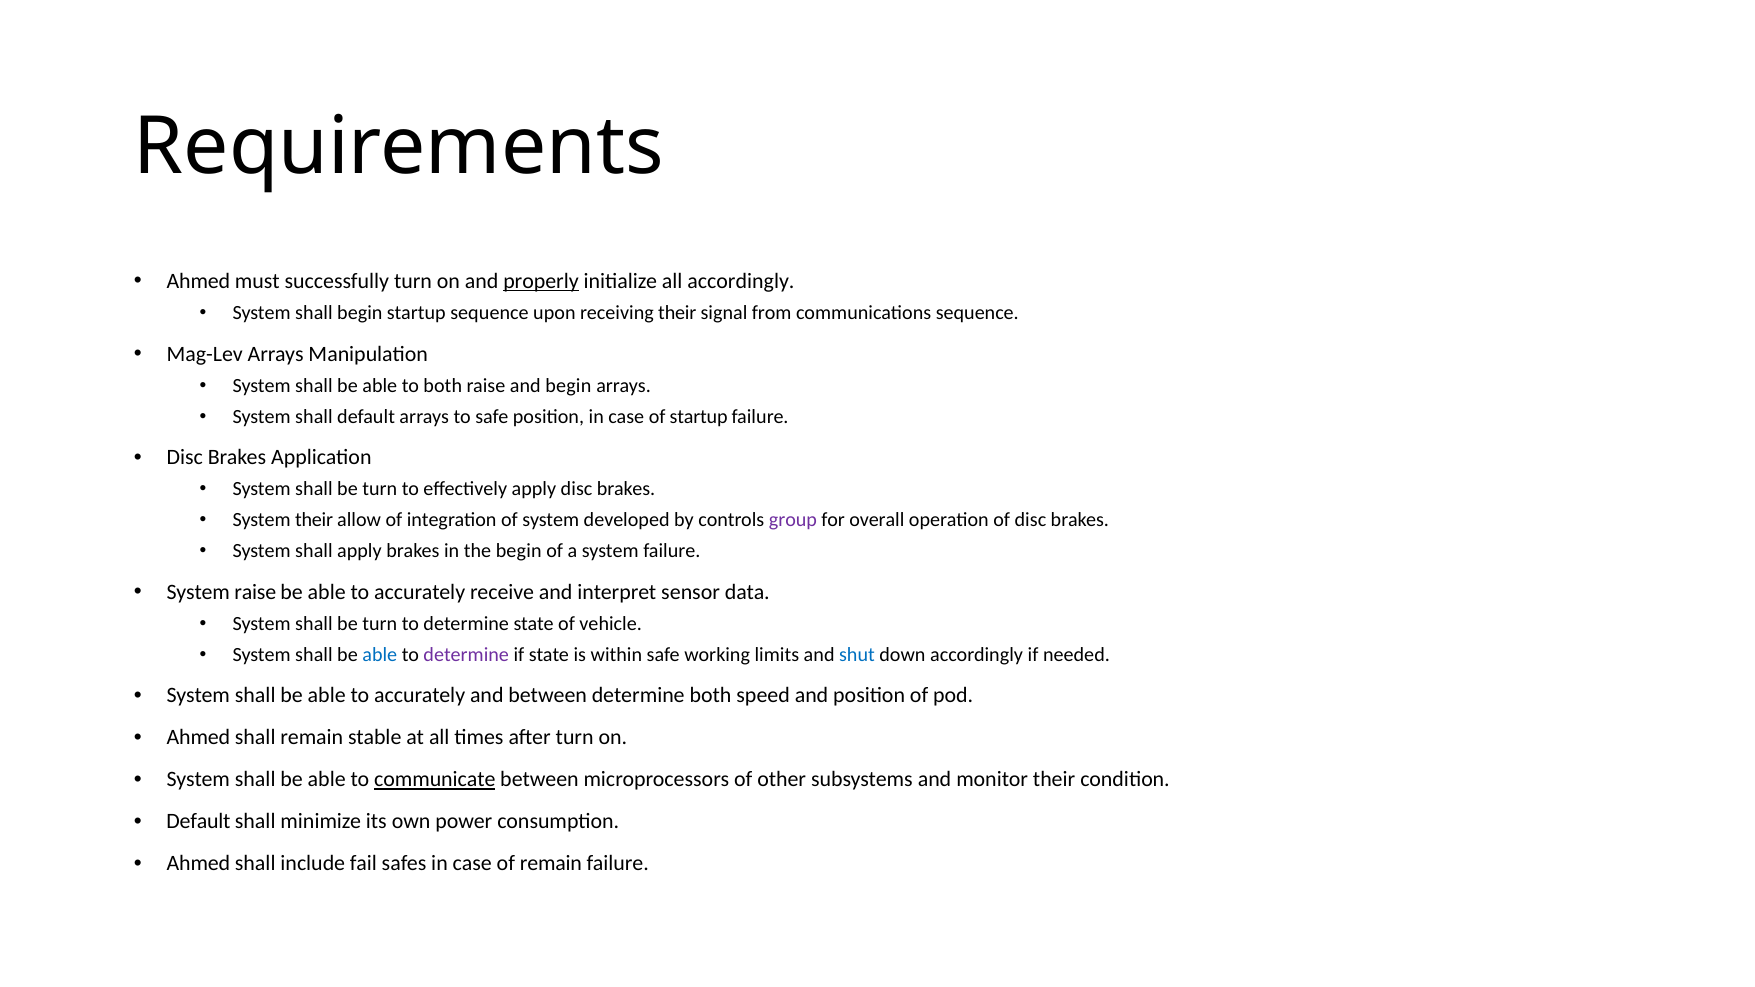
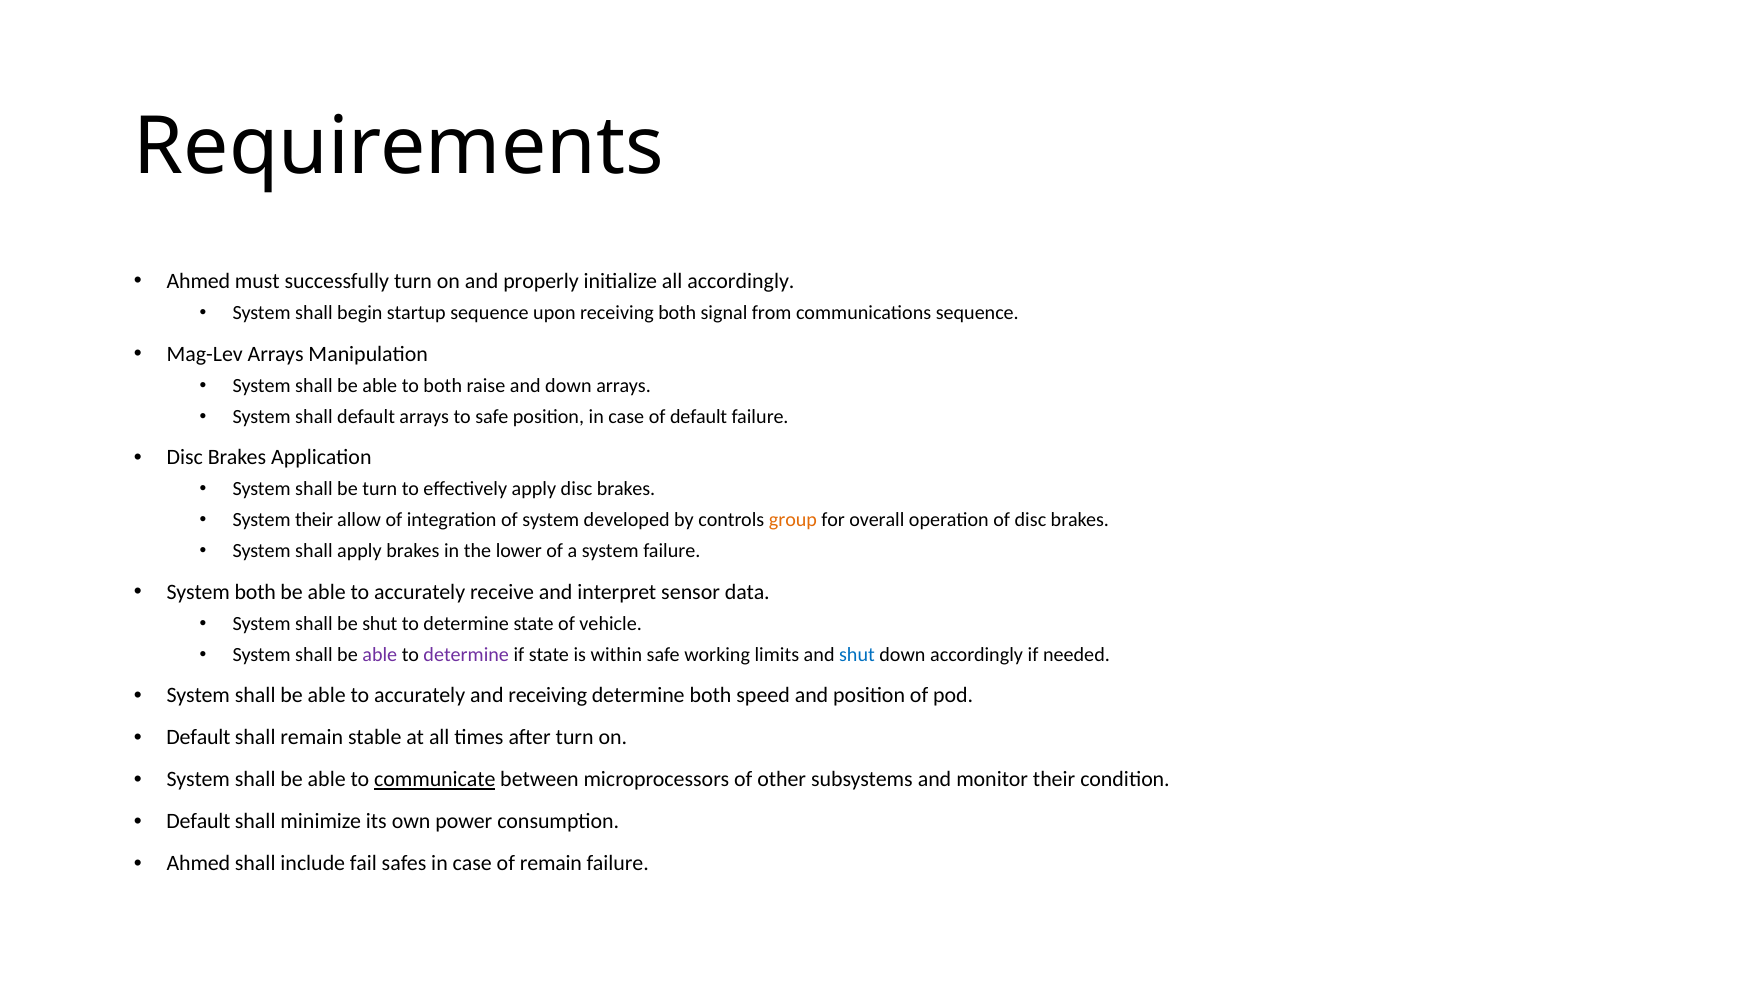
properly underline: present -> none (541, 281)
receiving their: their -> both (677, 313)
and begin: begin -> down (568, 386)
of startup: startup -> default (699, 417)
group colour: purple -> orange (793, 520)
the begin: begin -> lower (519, 551)
System raise: raise -> both (255, 592)
turn: turn -> shut (380, 624)
able colour: blue -> purple (380, 655)
and between: between -> receiving (548, 696)
Ahmed: Ahmed -> Default (198, 738)
